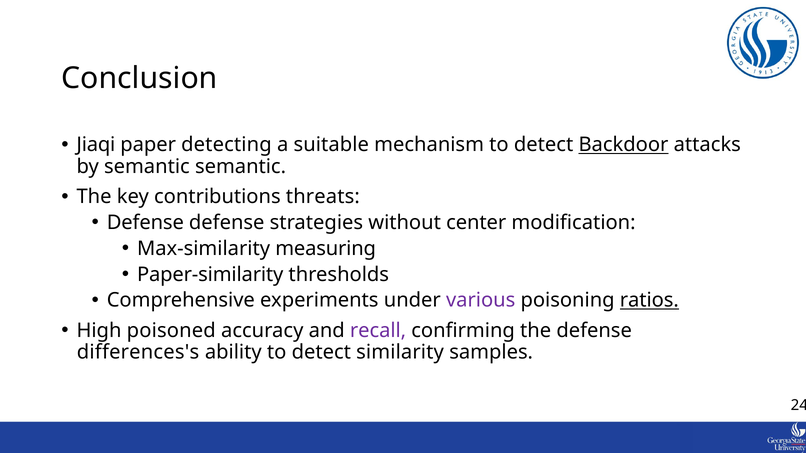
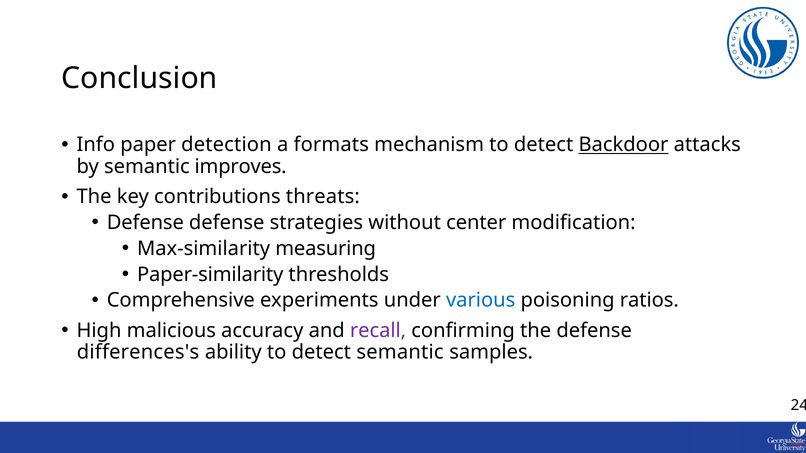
Jiaqi: Jiaqi -> Info (96, 145)
detecting: detecting -> detection (226, 145)
suitable: suitable -> formats (331, 145)
semantic semantic: semantic -> improves (241, 167)
various colour: purple -> blue (481, 301)
ratios underline: present -> none (649, 301)
poisoned: poisoned -> malicious (171, 331)
detect similarity: similarity -> semantic (400, 352)
